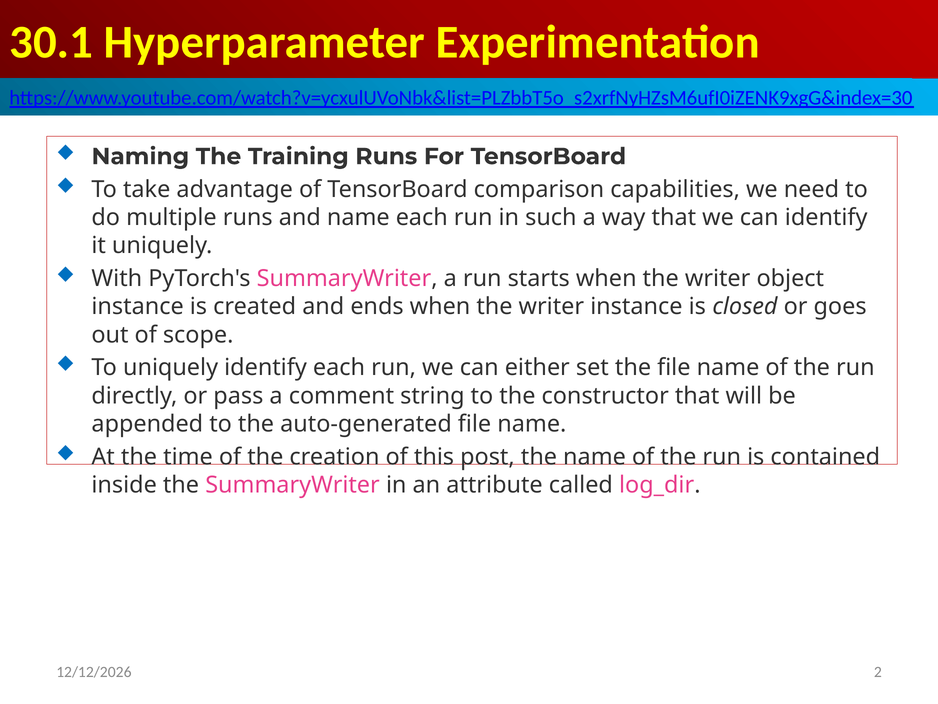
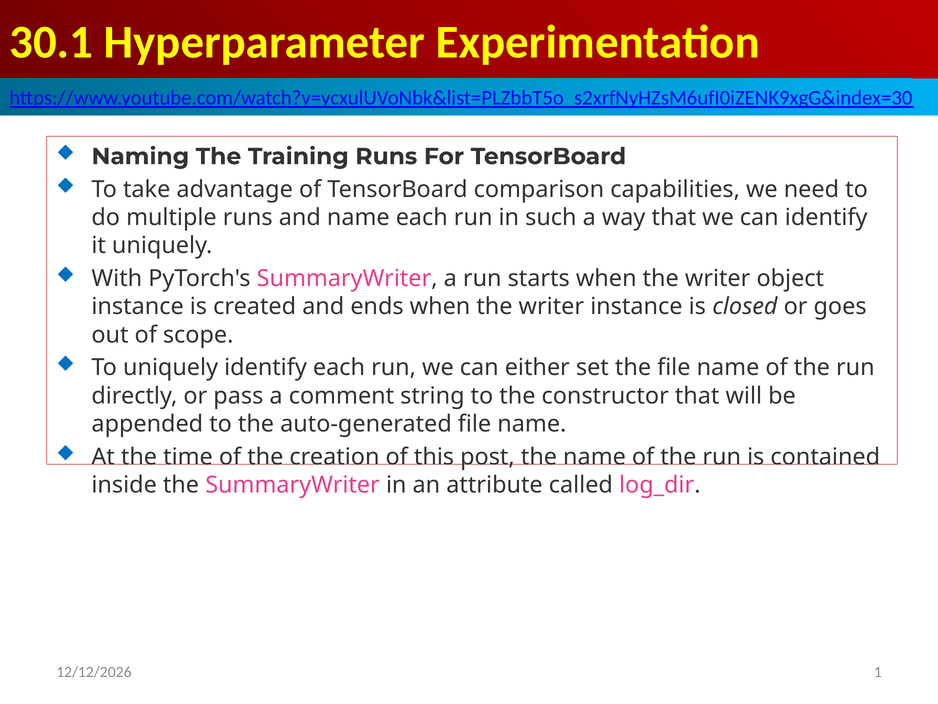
2: 2 -> 1 (878, 672)
